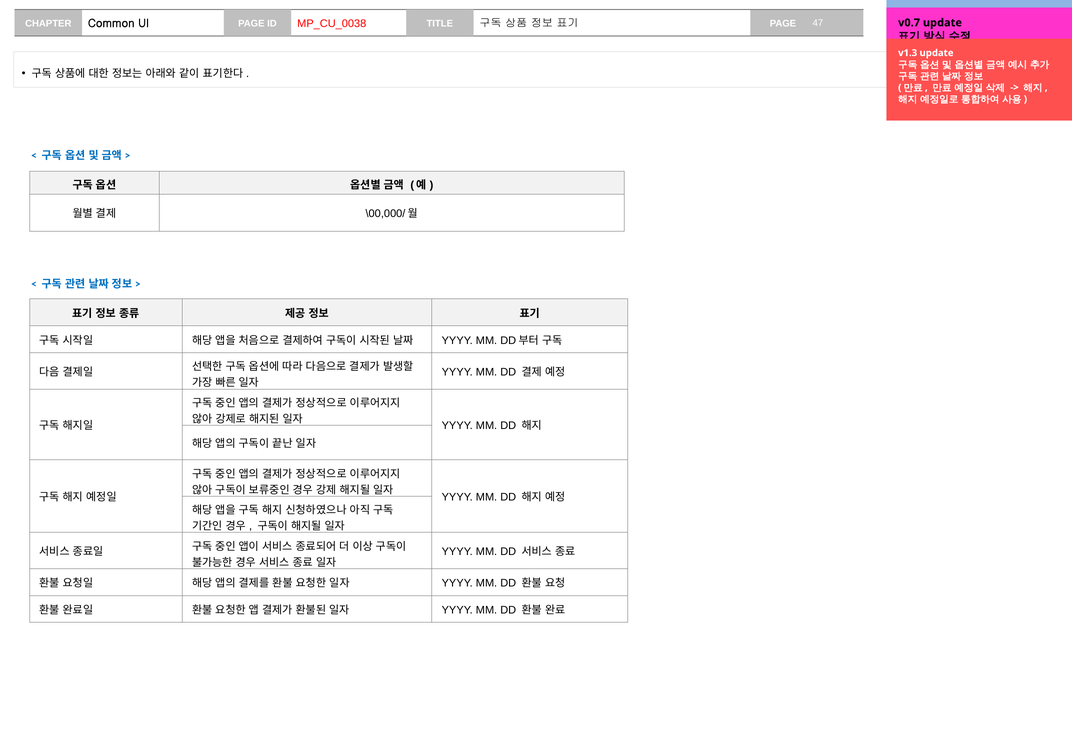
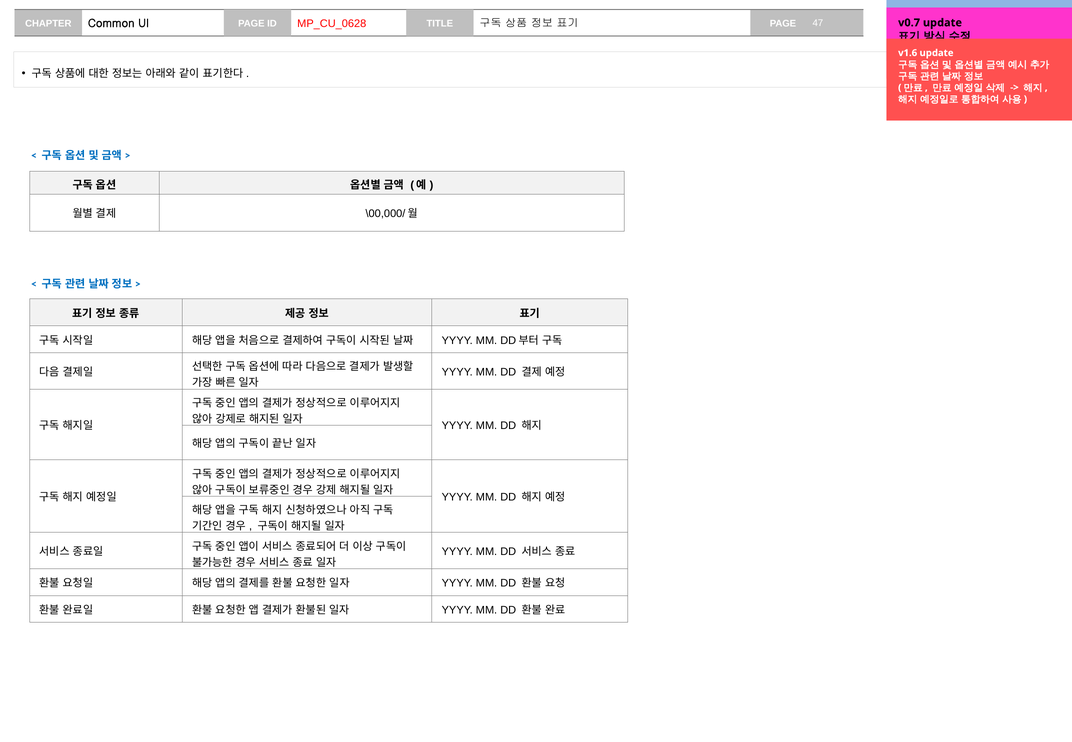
MP_CU_0038: MP_CU_0038 -> MP_CU_0628 (332, 23)
v1.3: v1.3 -> v1.6 (908, 53)
